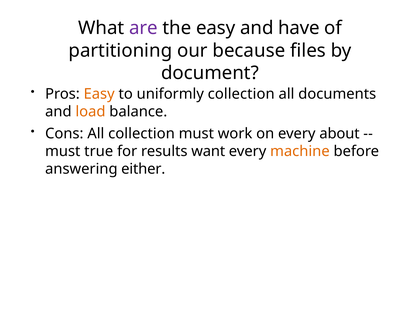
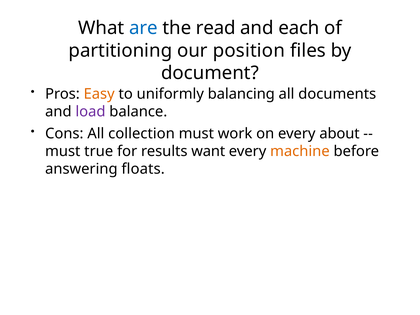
are colour: purple -> blue (143, 28)
the easy: easy -> read (216, 28)
have: have -> each (299, 28)
because: because -> position (249, 51)
uniformly collection: collection -> balancing (241, 94)
load colour: orange -> purple (90, 112)
either: either -> floats (143, 169)
